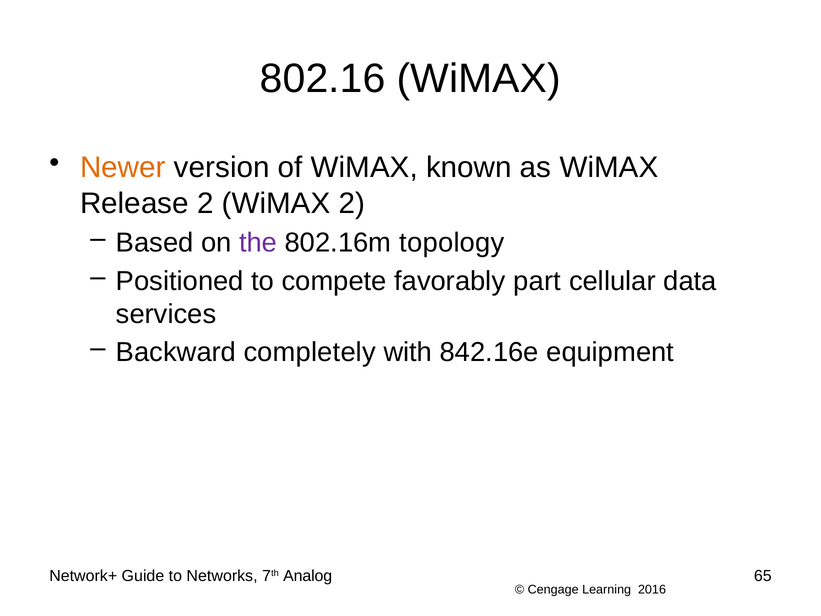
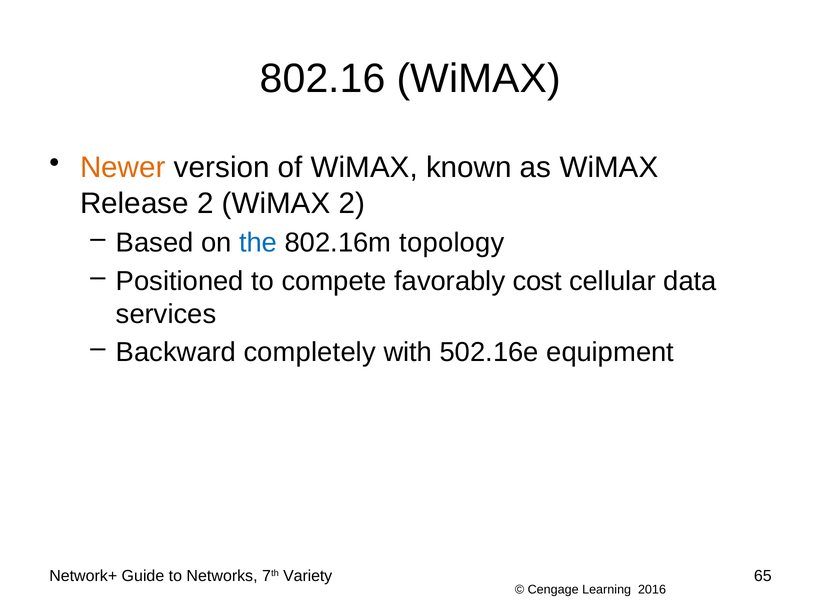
the colour: purple -> blue (258, 243)
part: part -> cost (537, 281)
842.16e: 842.16e -> 502.16e (489, 352)
Analog: Analog -> Variety (308, 576)
